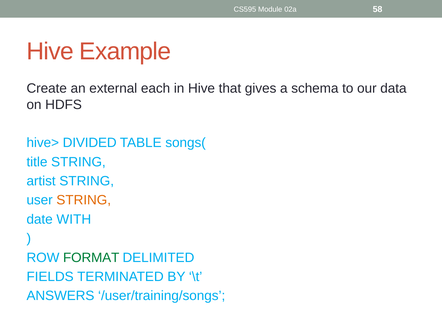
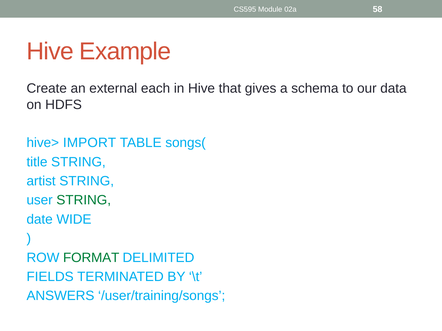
DIVIDED: DIVIDED -> IMPORT (90, 143)
STRING colour: orange -> green (84, 201)
WITH: WITH -> WIDE (74, 220)
